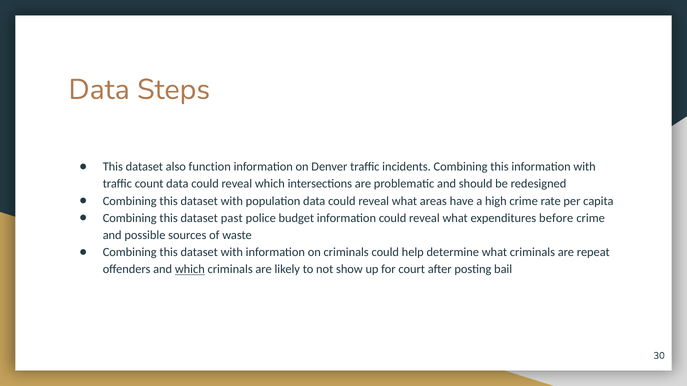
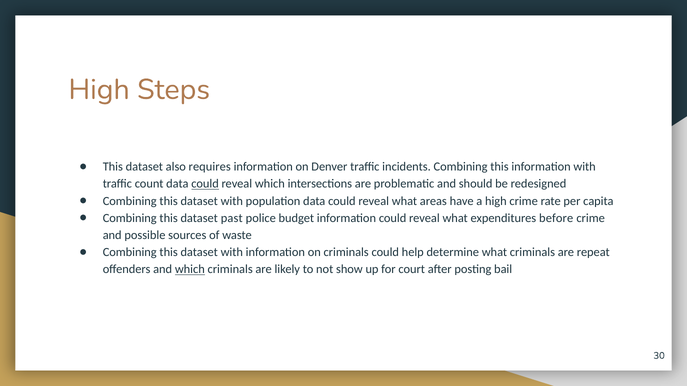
Data: Data -> High (99, 90)
function: function -> requires (210, 167)
could underline: none -> present (205, 184)
